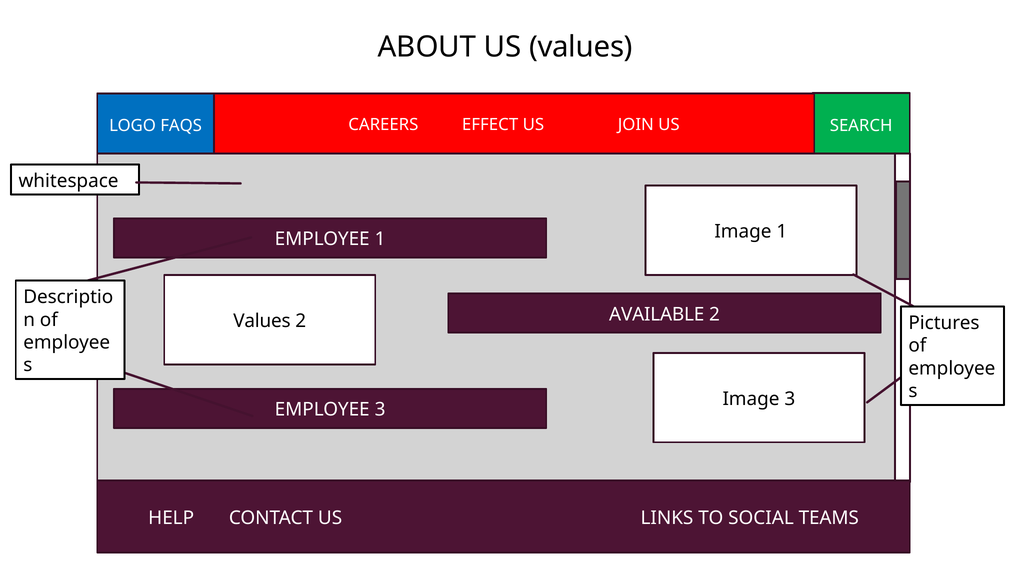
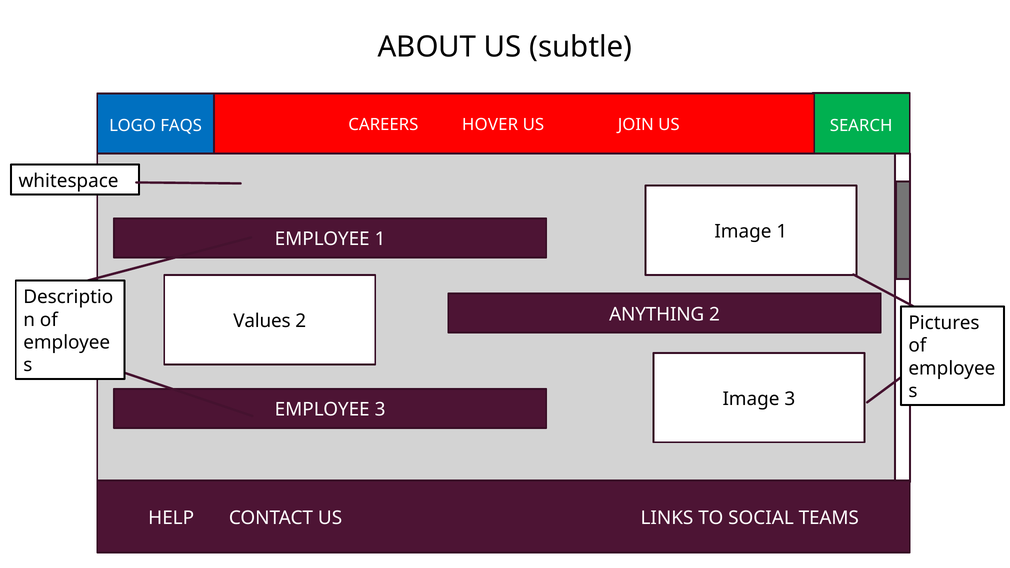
US values: values -> subtle (581, 47)
EFFECT: EFFECT -> HOVER (490, 125)
AVAILABLE: AVAILABLE -> ANYTHING (657, 314)
